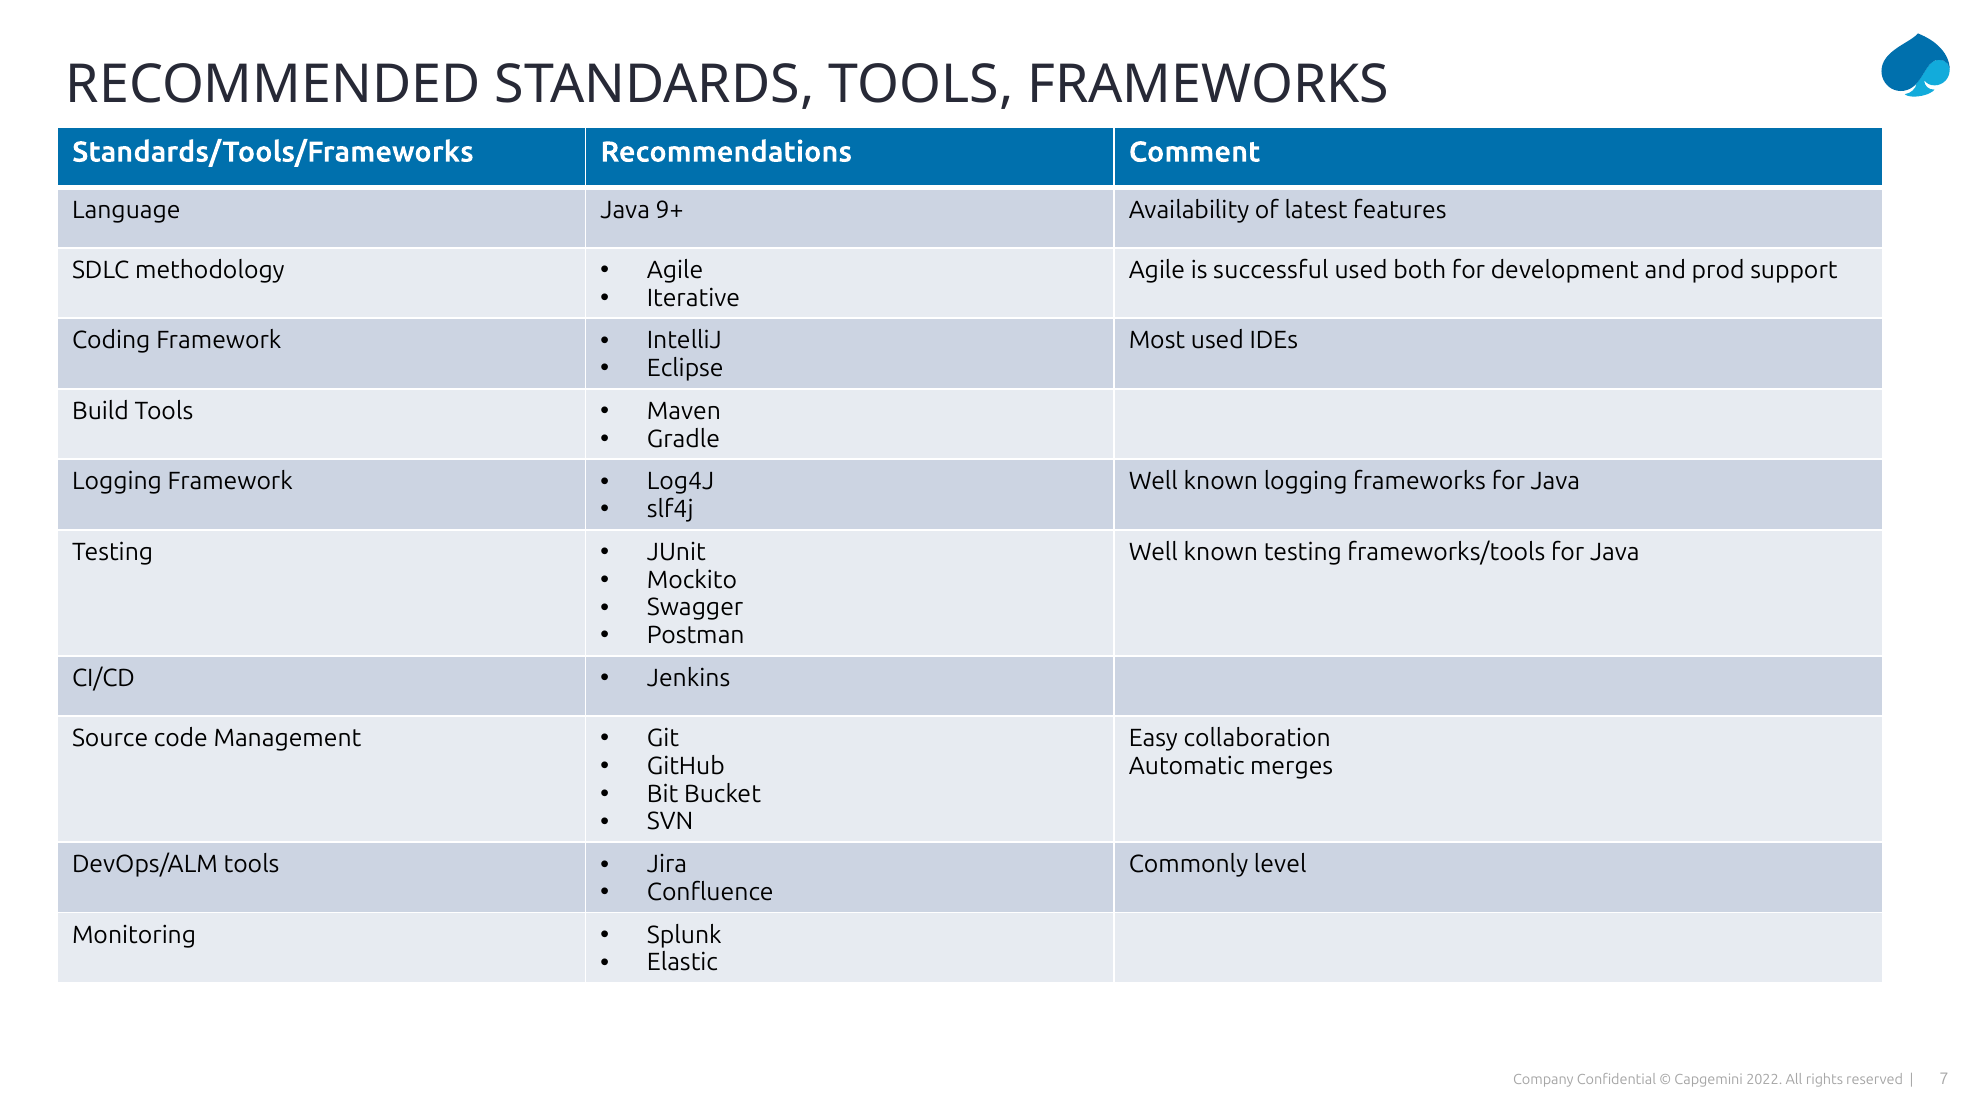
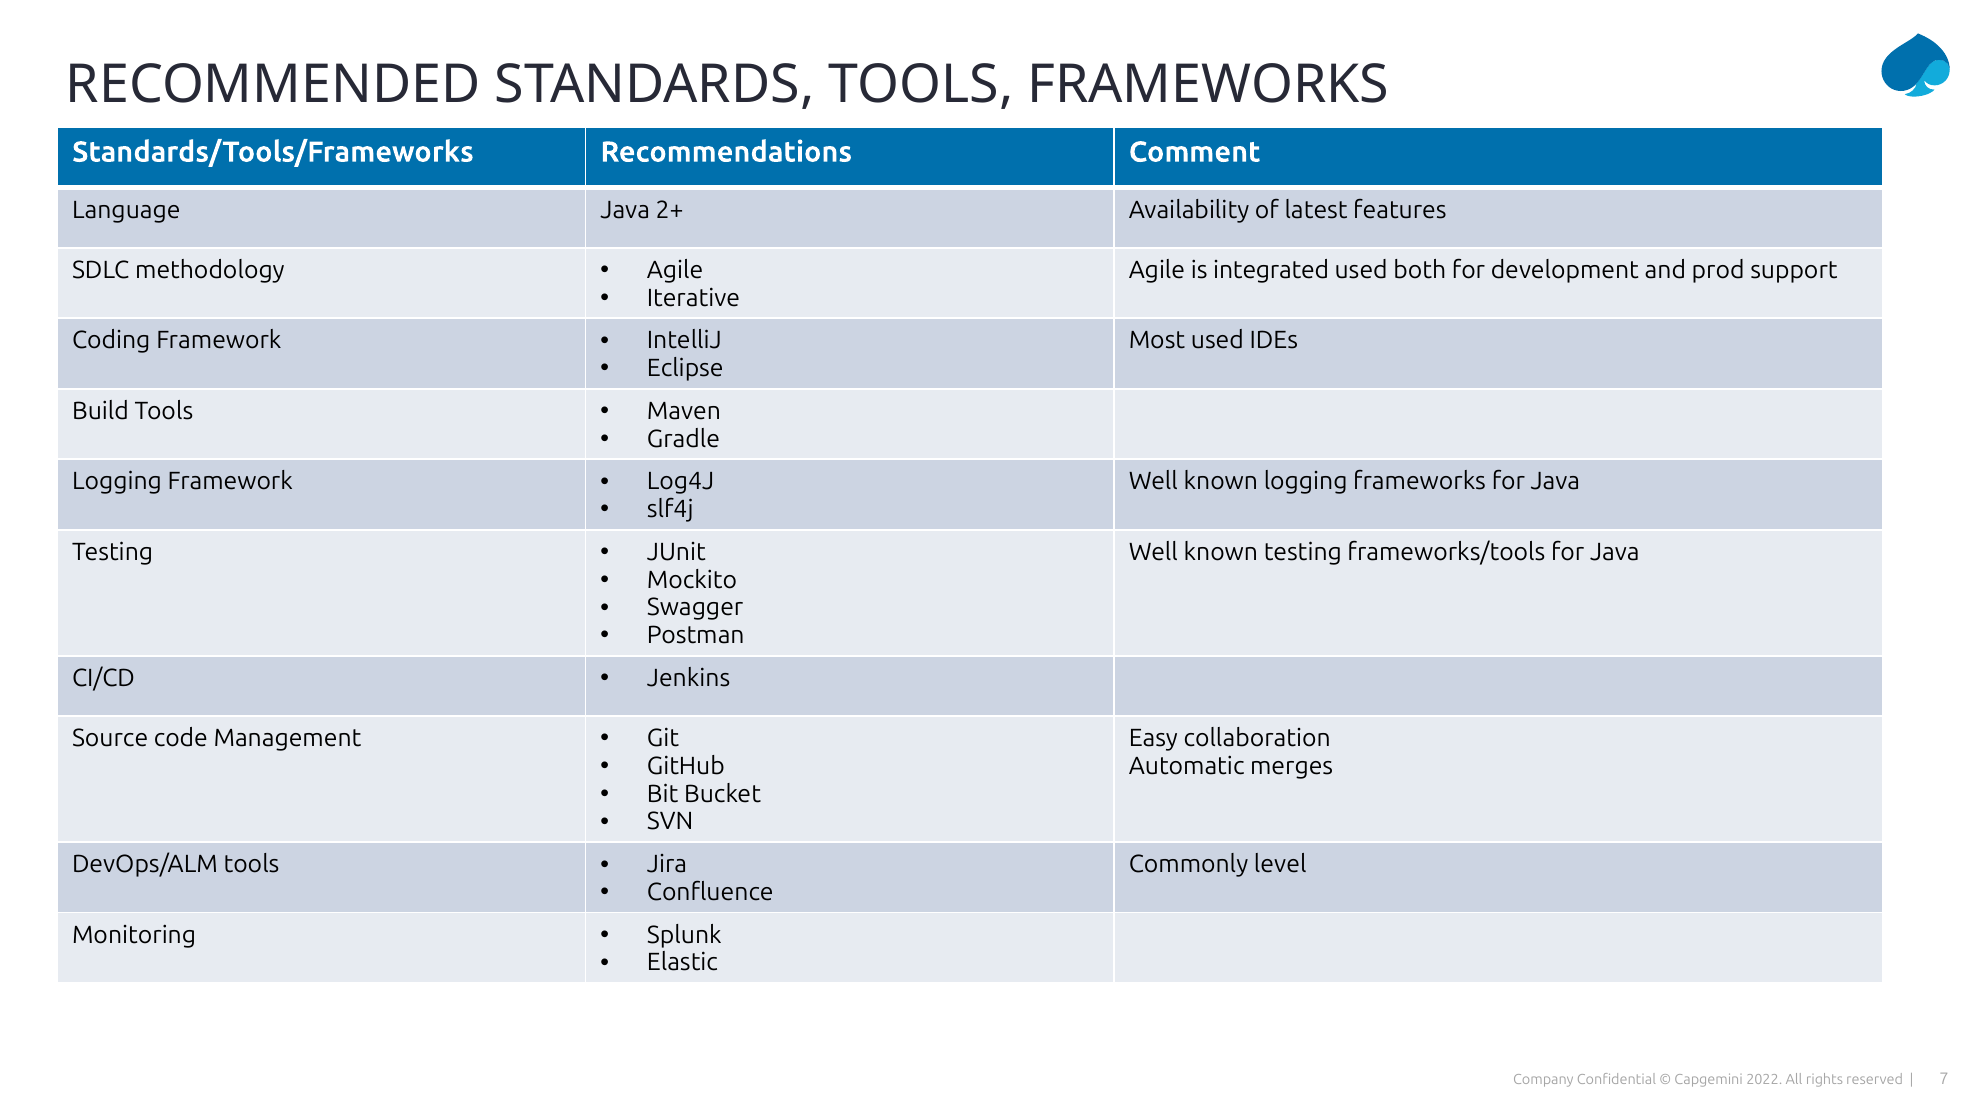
9+: 9+ -> 2+ (670, 210)
successful: successful -> integrated (1271, 270)
